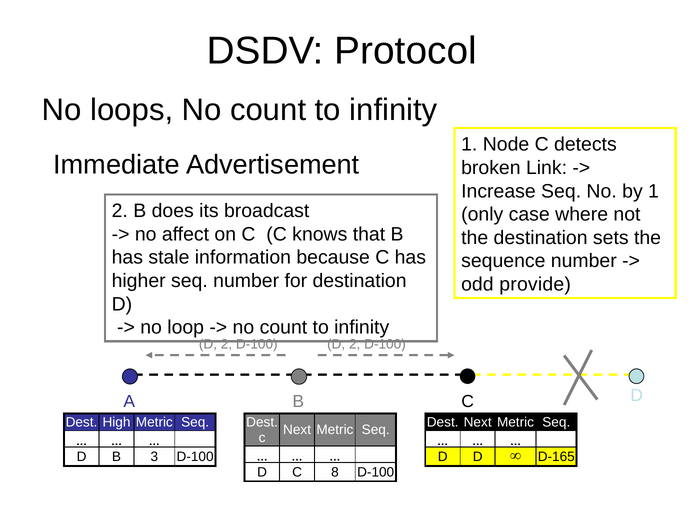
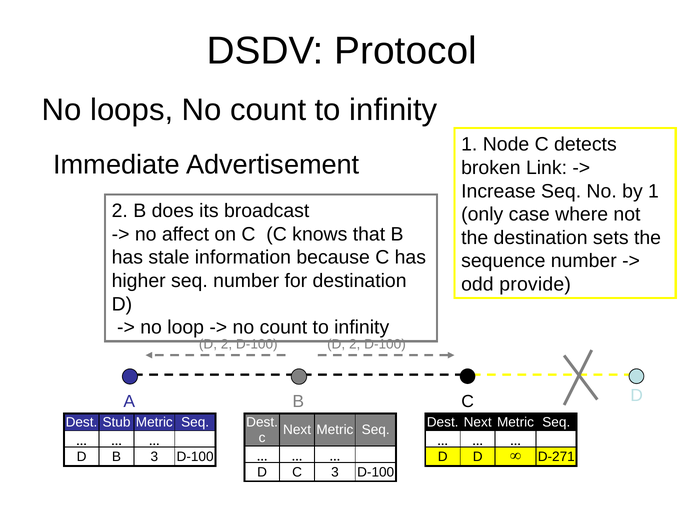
High: High -> Stub (117, 423)
D-165: D-165 -> D-271 (556, 457)
C 8: 8 -> 3 (335, 472)
